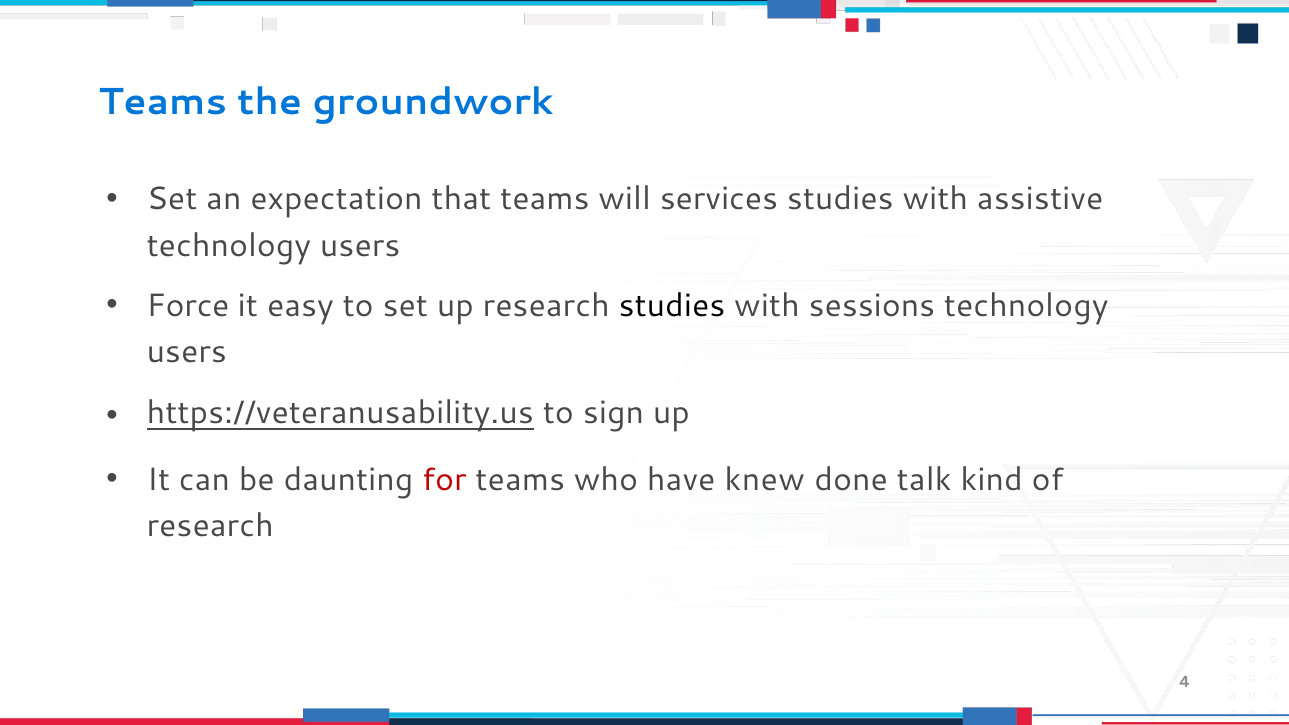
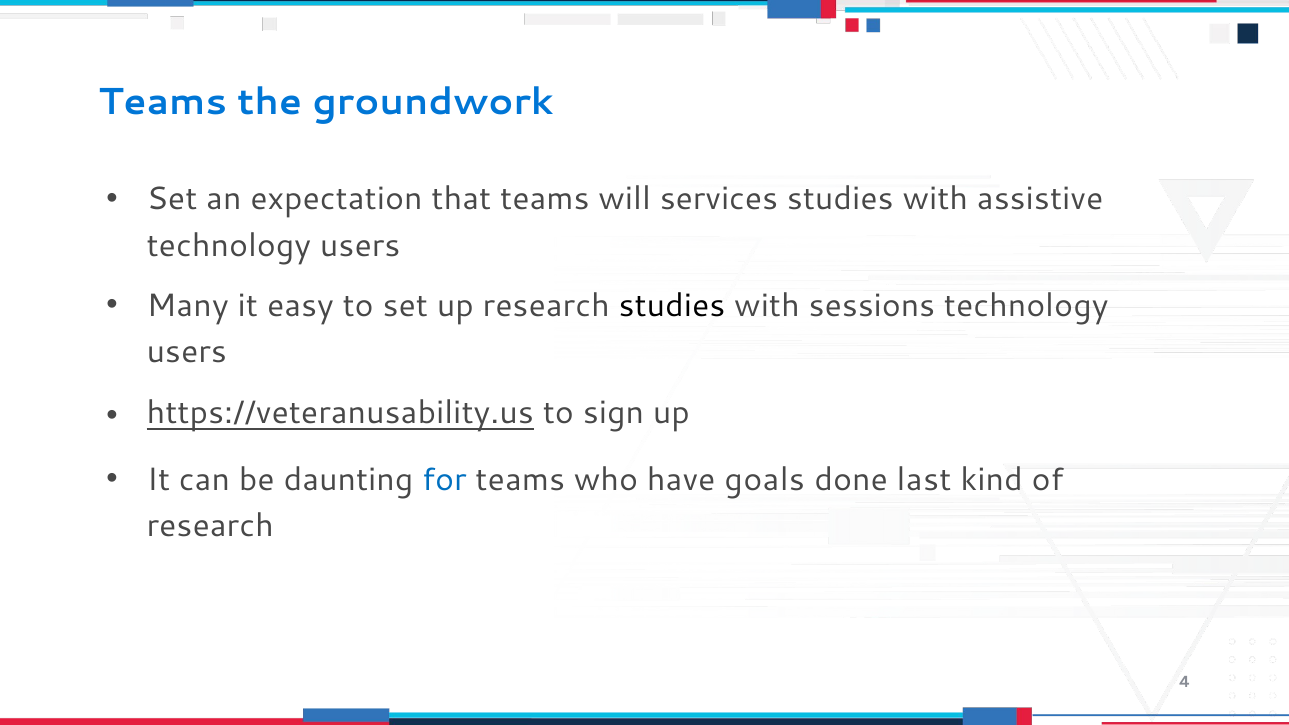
Force: Force -> Many (188, 306)
for colour: red -> blue (444, 480)
knew: knew -> goals (765, 480)
talk: talk -> last (924, 480)
